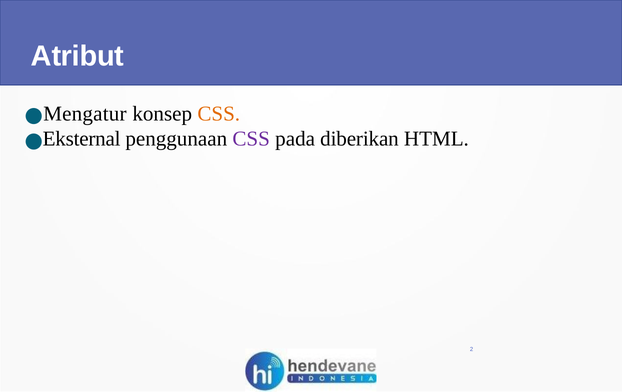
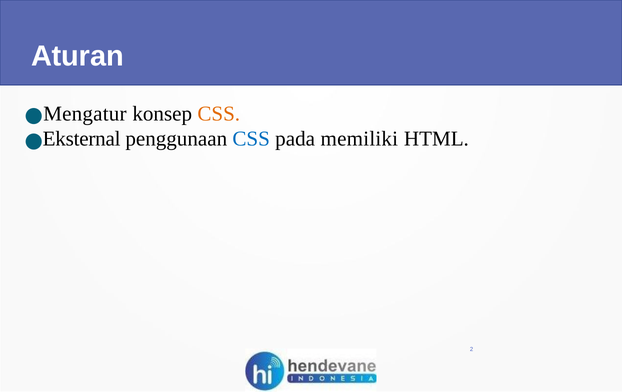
Atribut: Atribut -> Aturan (77, 56)
CSS colour: purple -> blue (251, 139)
diberikan: diberikan -> memiliki (359, 139)
